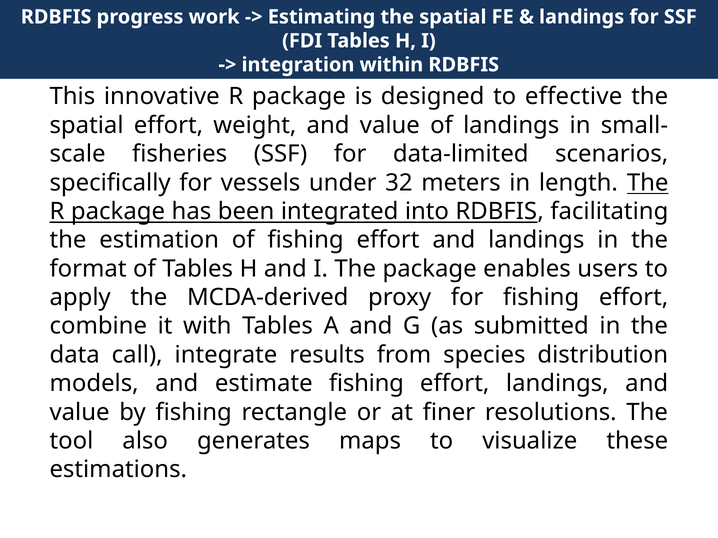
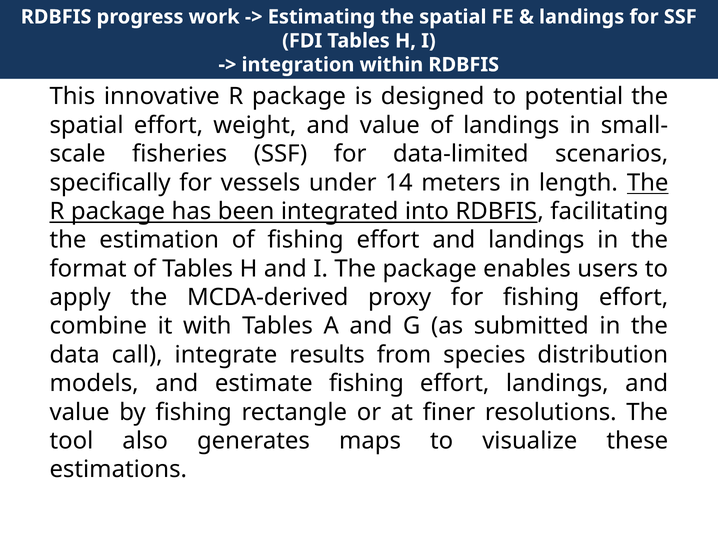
effective: effective -> potential (574, 97)
32: 32 -> 14 (399, 183)
